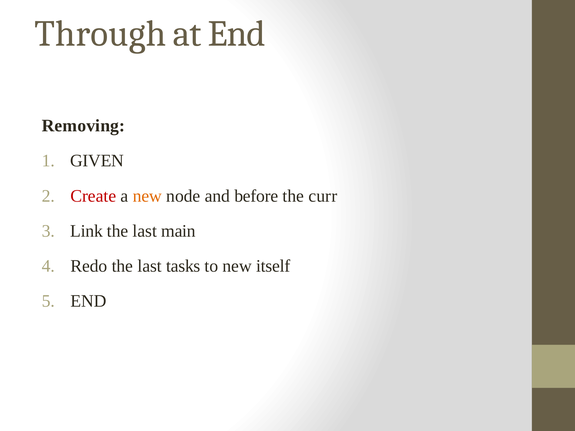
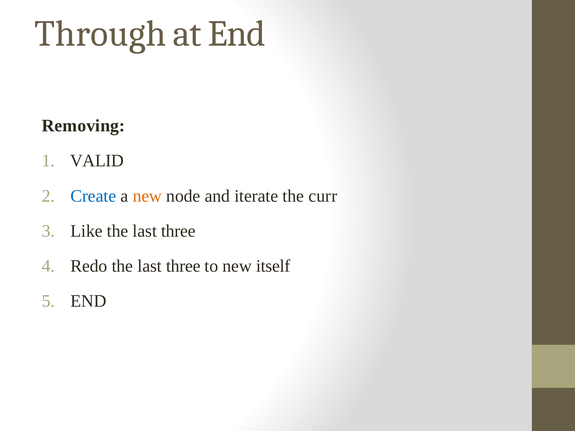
GIVEN: GIVEN -> VALID (97, 161)
Create colour: red -> blue (93, 196)
before: before -> iterate (256, 196)
Link: Link -> Like (87, 231)
main: main -> three (178, 231)
tasks: tasks -> three (183, 266)
